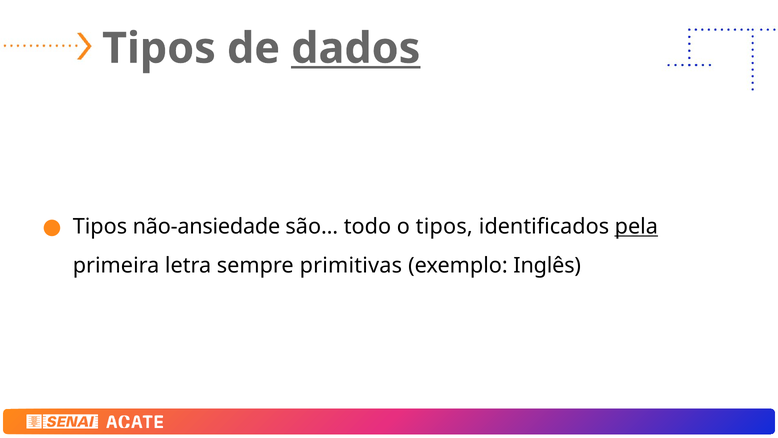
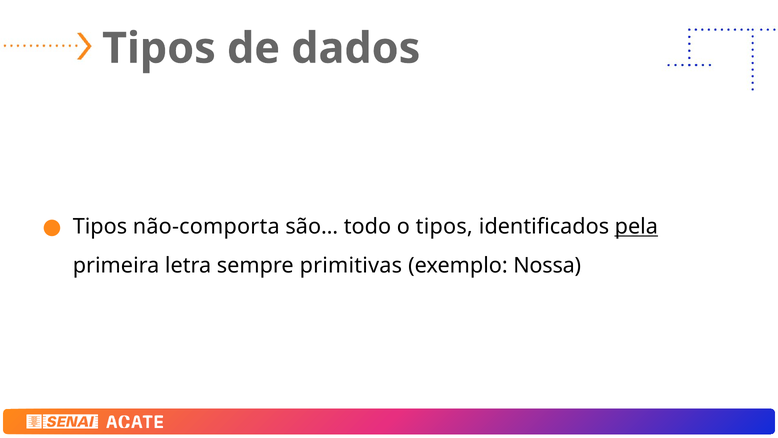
dados underline: present -> none (356, 48)
não-ansiedade: não-ansiedade -> não-comporta (206, 227)
Inglês: Inglês -> Nossa (547, 265)
